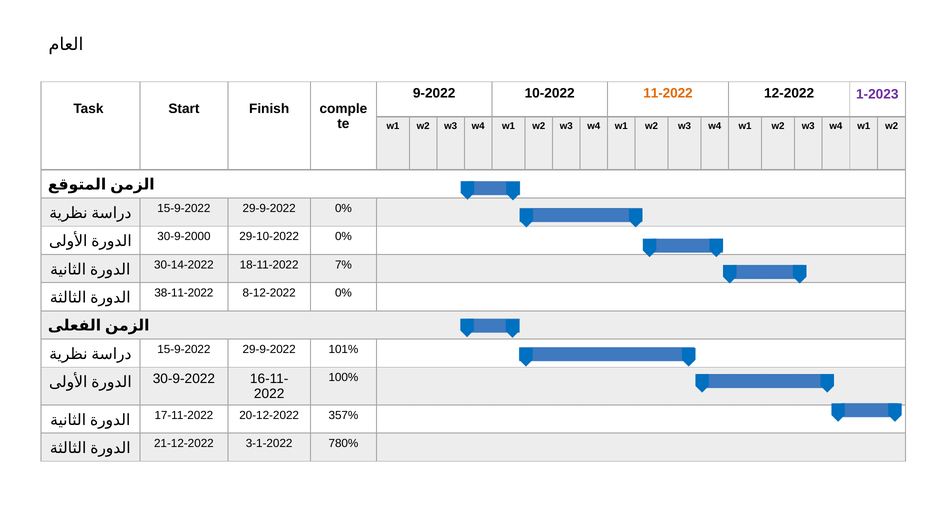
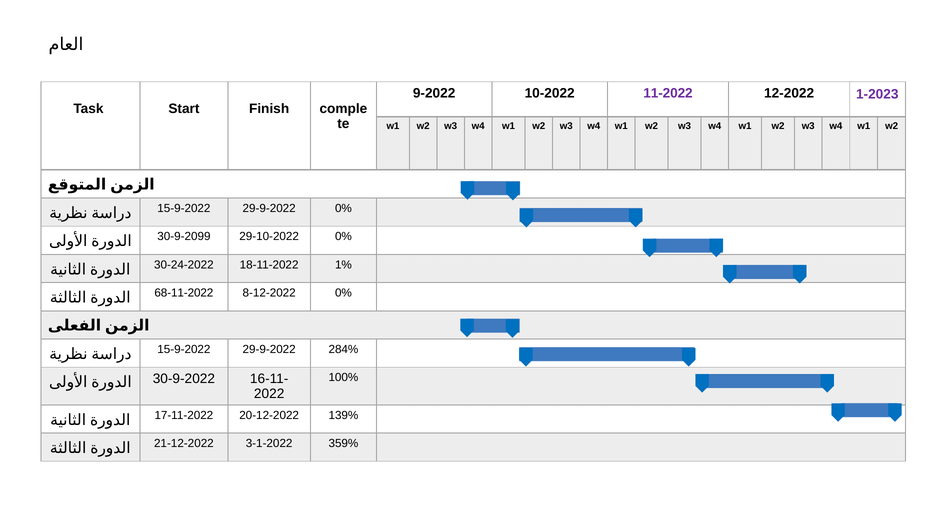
11-2022 colour: orange -> purple (668, 93)
30-9-2000: 30-9-2000 -> 30-9-2099 (184, 237)
30-14-2022: 30-14-2022 -> 30-24-2022 (184, 265)
7%: 7% -> 1% (343, 265)
38-11-2022: 38-11-2022 -> 68-11-2022 (184, 293)
101%: 101% -> 284% (343, 349)
357%: 357% -> 139% (343, 415)
780%: 780% -> 359% (343, 443)
